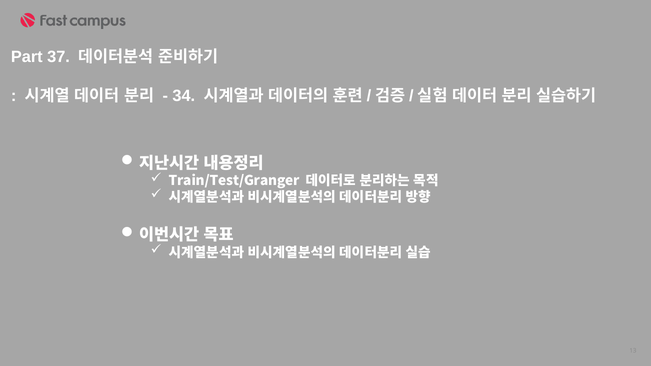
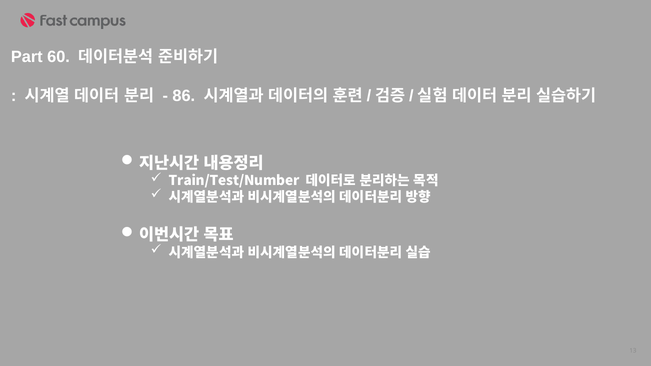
37: 37 -> 60 (59, 57)
34: 34 -> 86 (184, 96)
Train/Test/Granger: Train/Test/Granger -> Train/Test/Number (234, 181)
